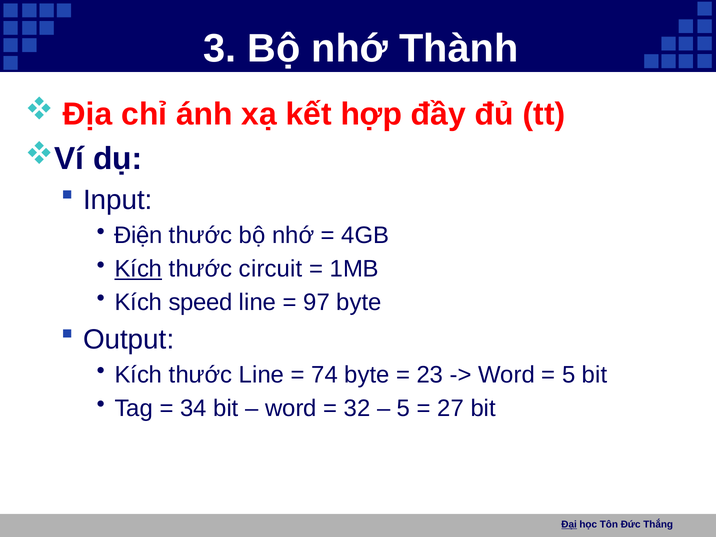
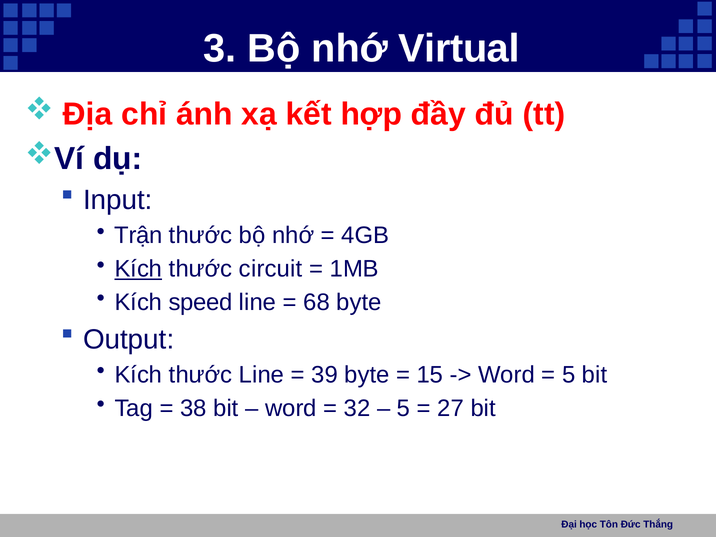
Thành: Thành -> Virtual (459, 49)
Điện: Điện -> Trận (139, 236)
97: 97 -> 68 (317, 302)
74: 74 -> 39 (325, 375)
23: 23 -> 15 (430, 375)
34: 34 -> 38 (193, 408)
Đại underline: present -> none (569, 524)
